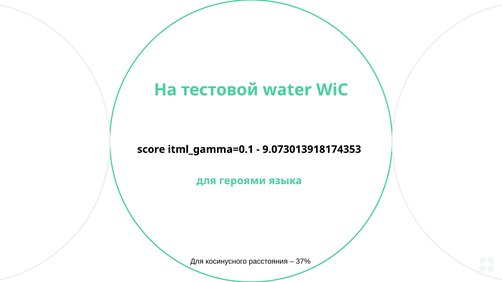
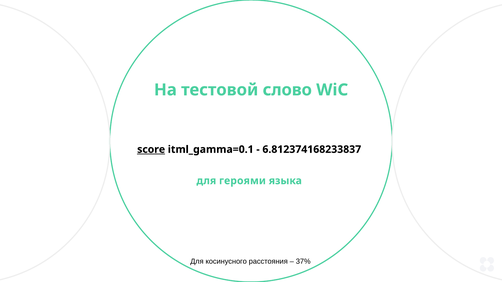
water: water -> слово (287, 90)
score underline: none -> present (151, 150)
9.073013918174353: 9.073013918174353 -> 6.812374168233837 (312, 150)
